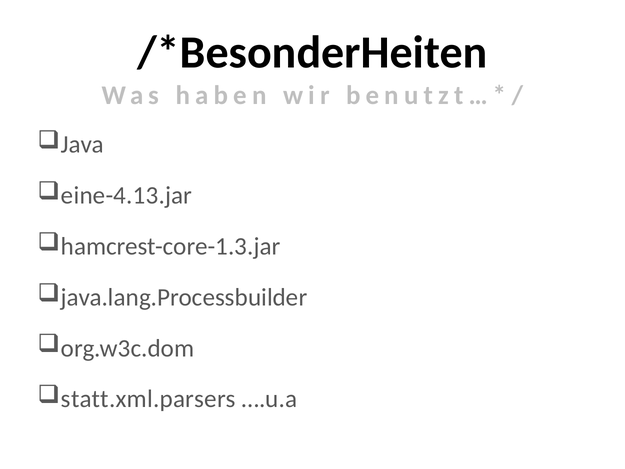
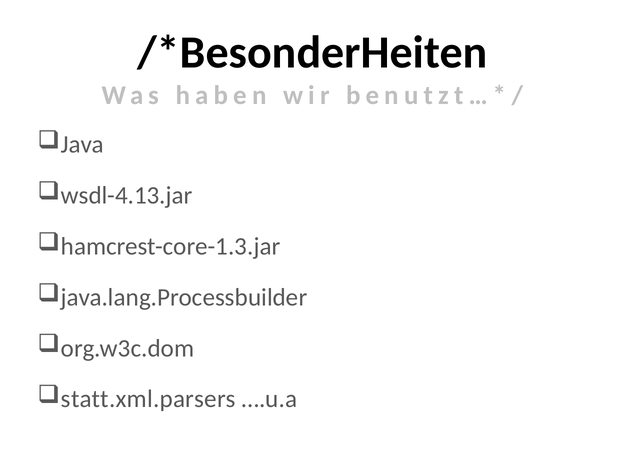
eine-4.13.jar: eine-4.13.jar -> wsdl-4.13.jar (127, 195)
